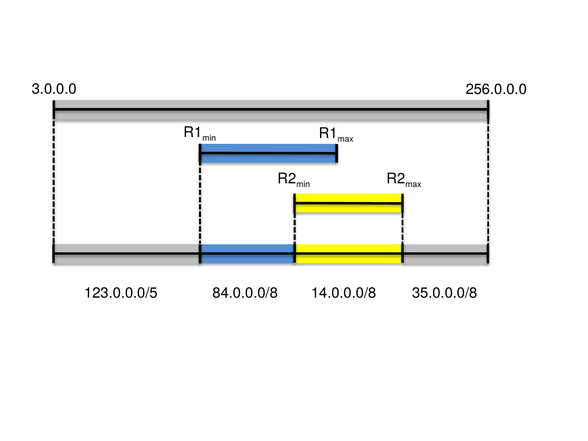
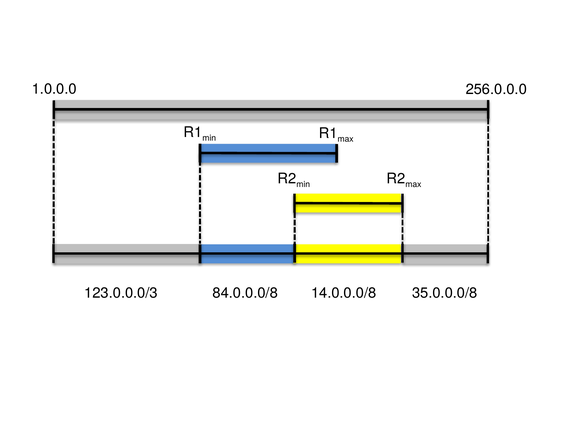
3.0.0.0: 3.0.0.0 -> 1.0.0.0 (54, 89)
123.0.0.0/5: 123.0.0.0/5 -> 123.0.0.0/3 (121, 293)
